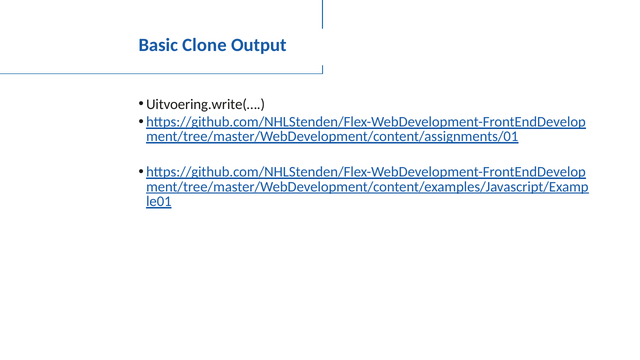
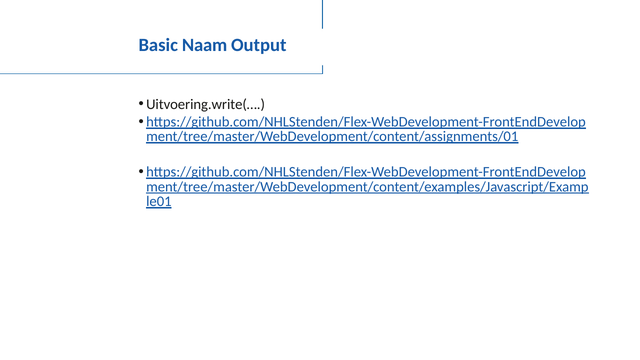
Clone: Clone -> Naam (205, 45)
